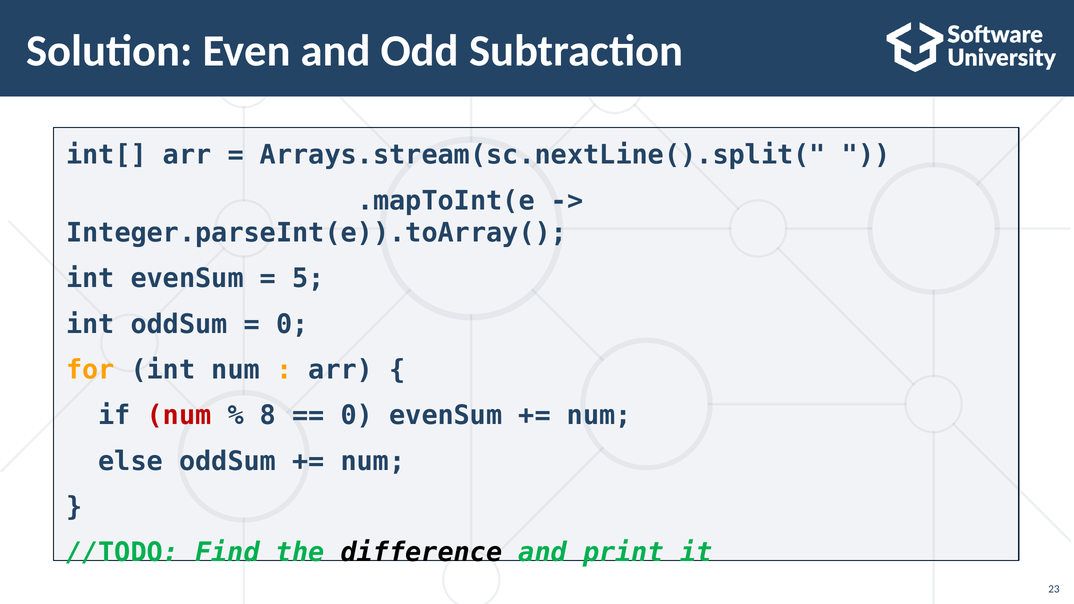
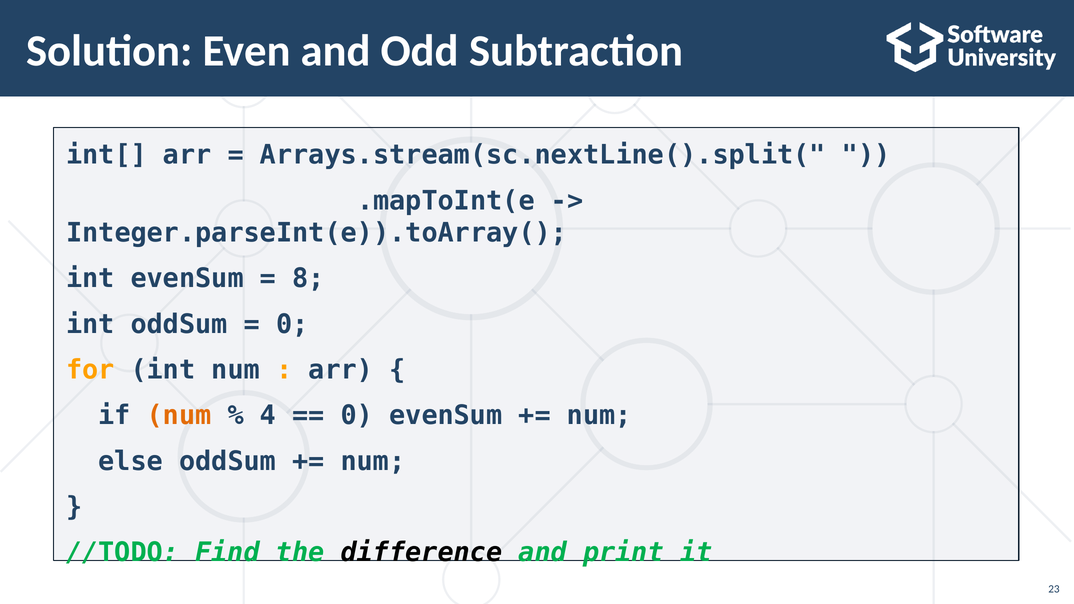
5: 5 -> 8 (308, 279)
num colour: red -> orange (179, 416)
8: 8 -> 4 (268, 416)
